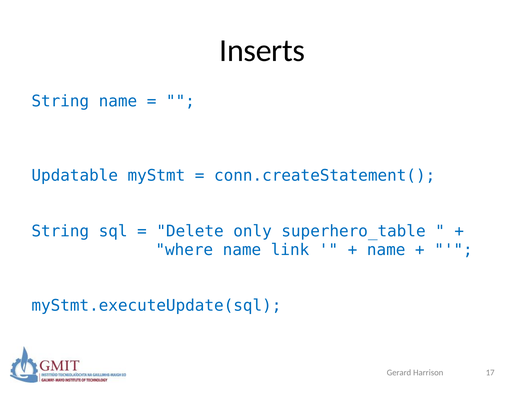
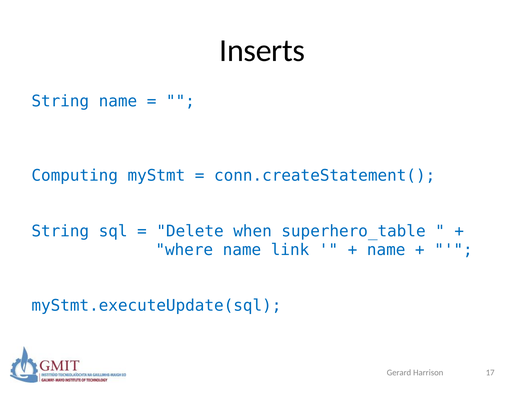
Updatable: Updatable -> Computing (75, 176)
only: only -> when (253, 231)
